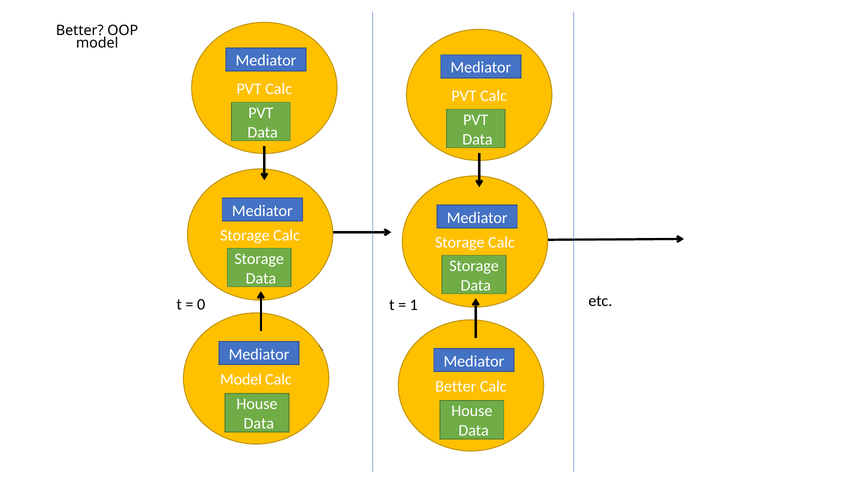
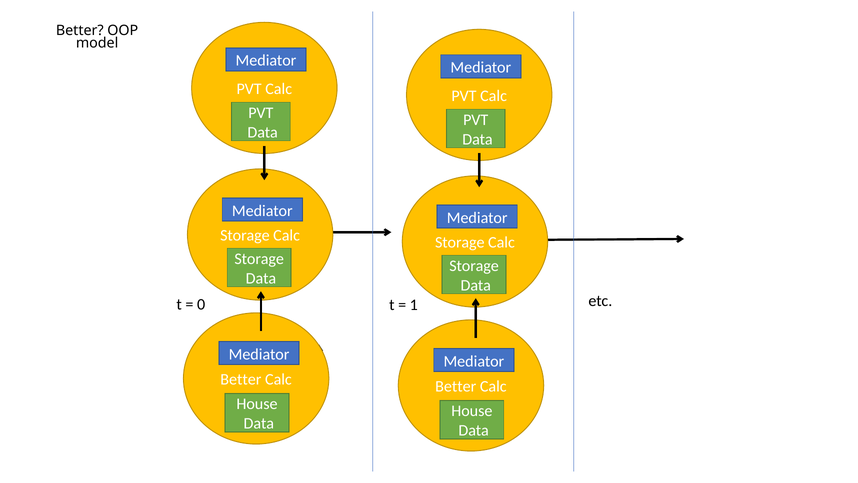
Model: Model -> Better (241, 379)
